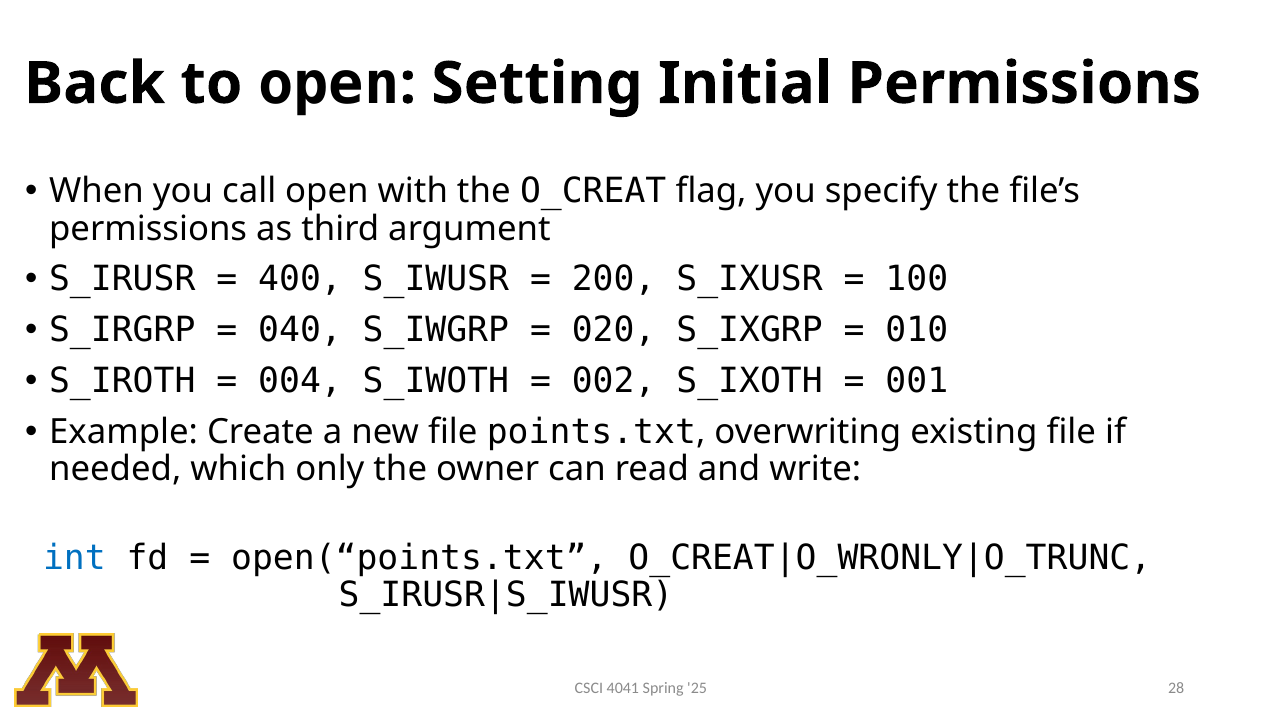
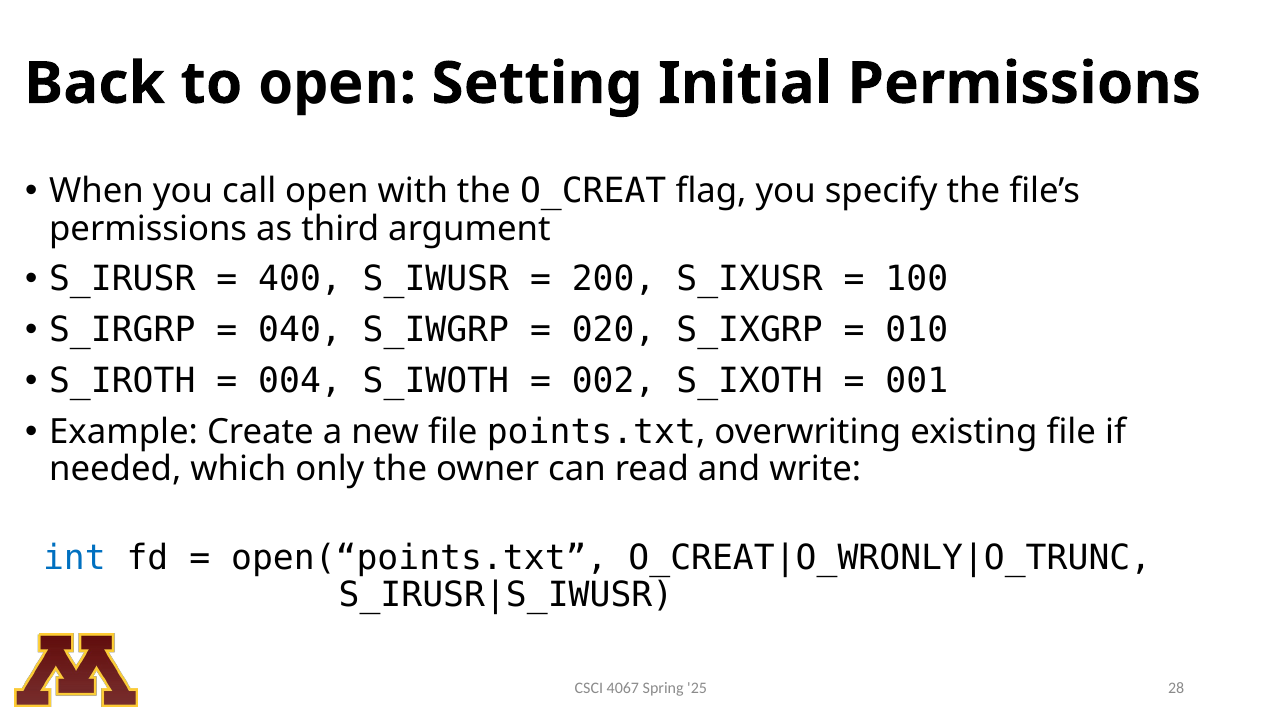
4041: 4041 -> 4067 (623, 689)
